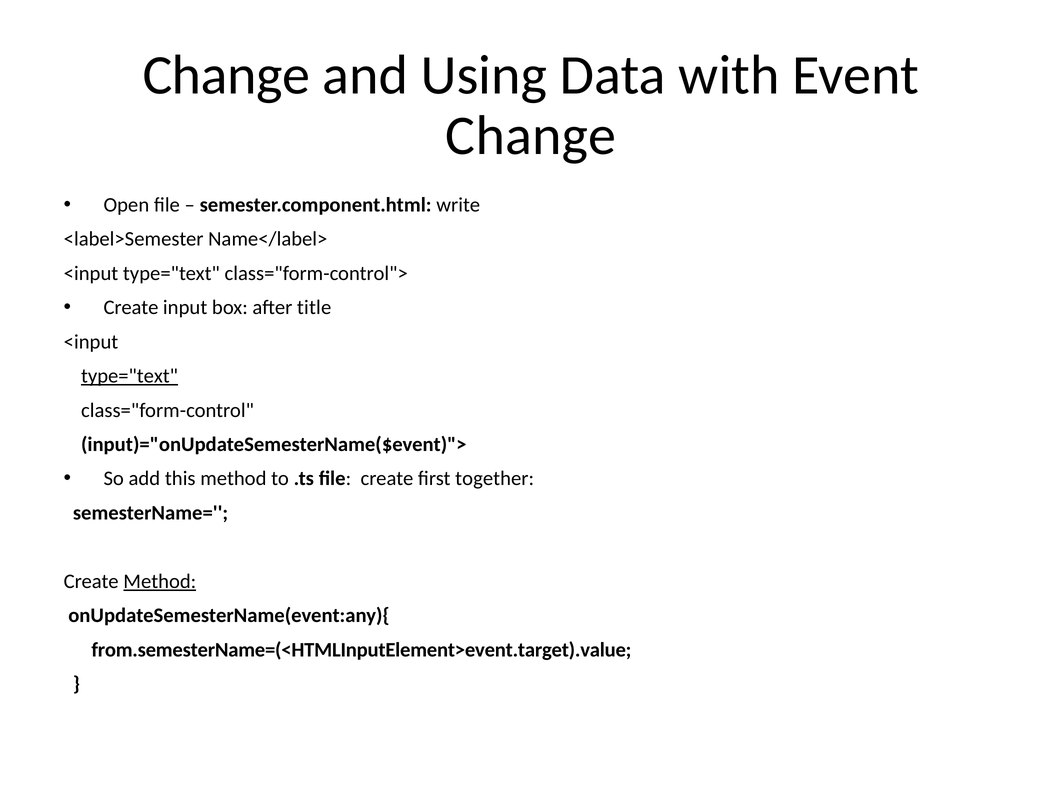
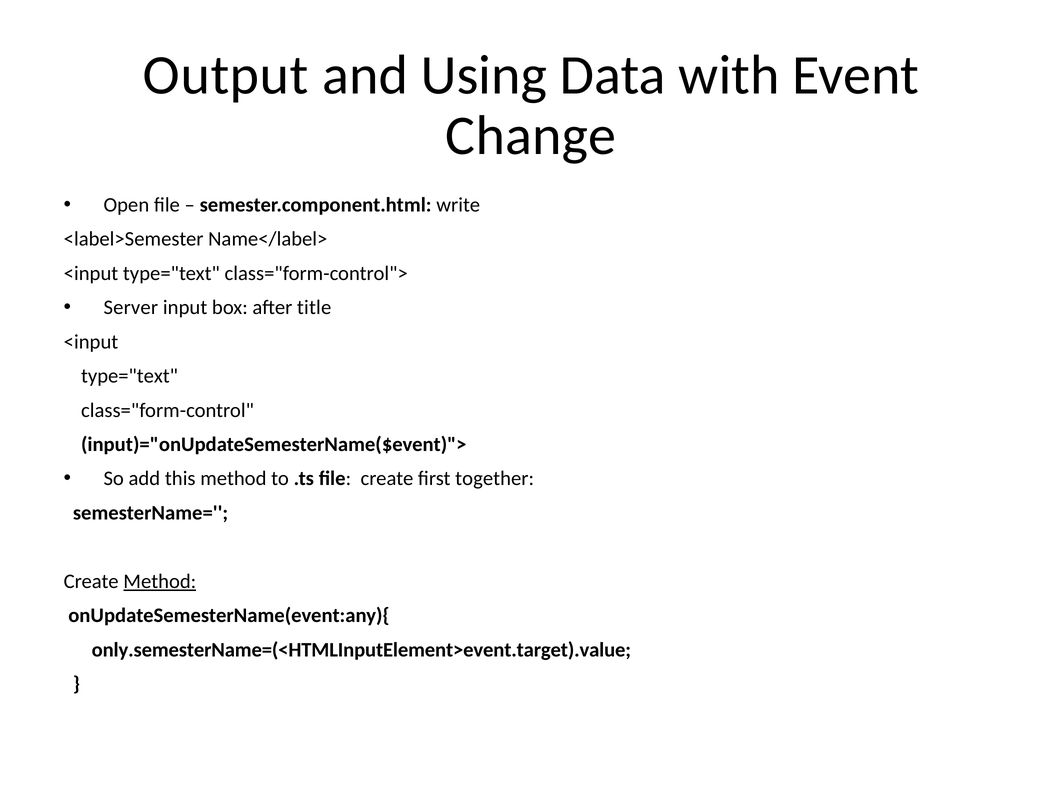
Change: Change -> Output (226, 75)
Create: Create -> Server (131, 308)
type="text underline: present -> none (130, 376)
from.semesterName=(<HTMLInputElement>event.target).value: from.semesterName=(<HTMLInputElement>event.target).value -> only.semesterName=(<HTMLInputElement>event.target).value (361, 650)
